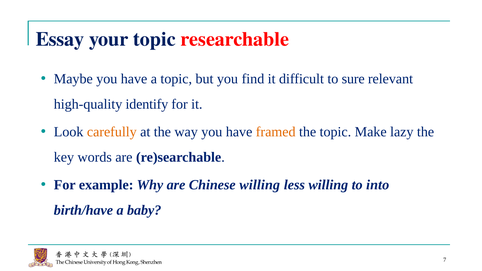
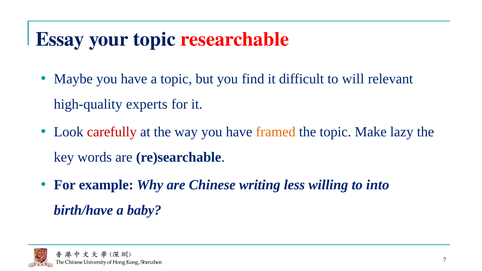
sure: sure -> will (353, 79)
identify: identify -> experts (147, 104)
carefully colour: orange -> red (112, 132)
Chinese willing: willing -> writing (260, 185)
